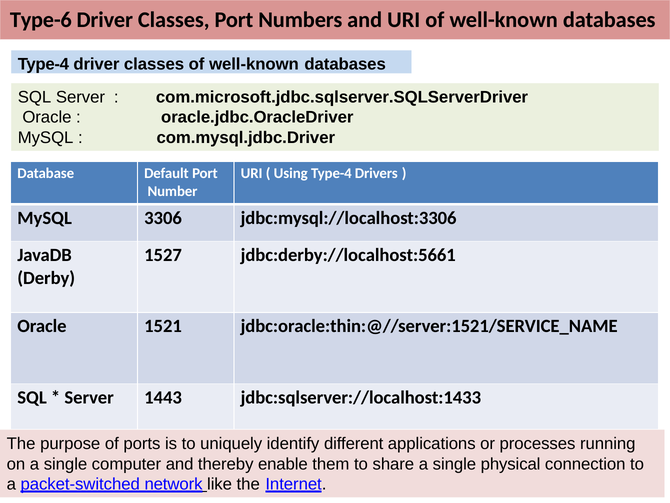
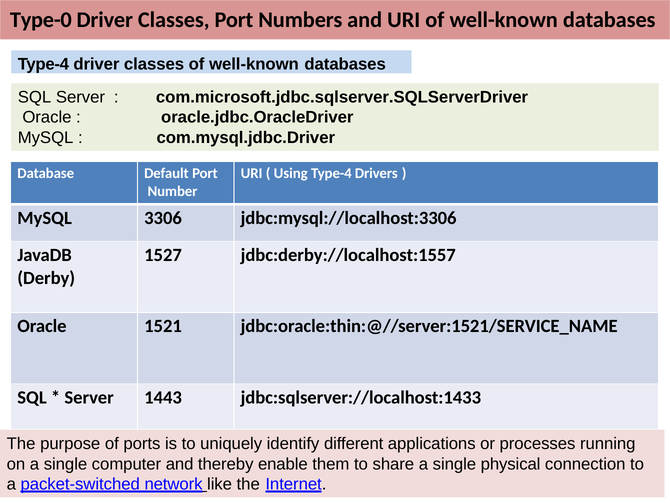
Type-6: Type-6 -> Type-0 (41, 20)
jdbc:derby://localhost:5661: jdbc:derby://localhost:5661 -> jdbc:derby://localhost:1557 (348, 255)
